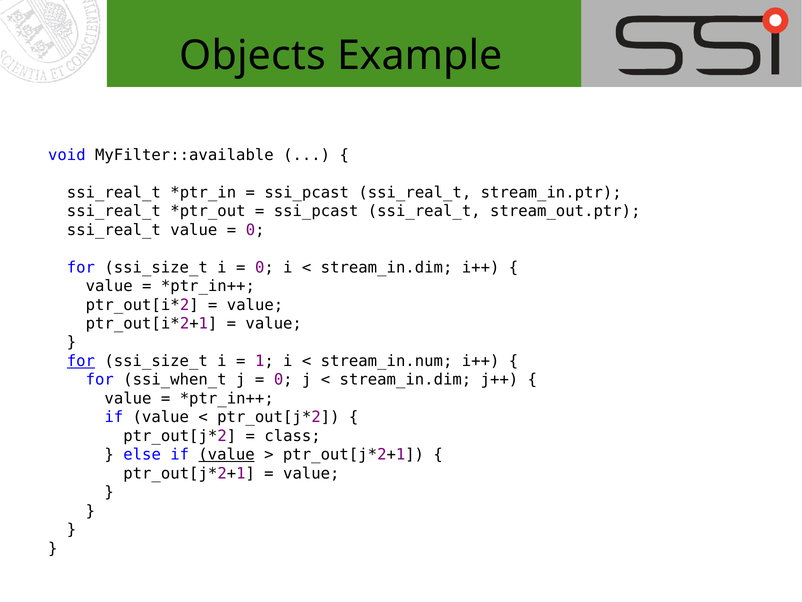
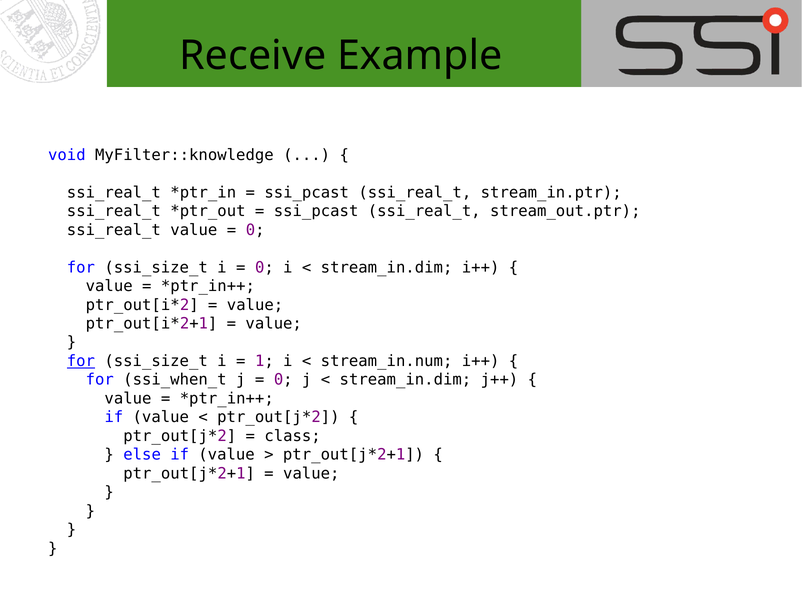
Objects: Objects -> Receive (253, 56)
MyFilter::available: MyFilter::available -> MyFilter::knowledge (184, 155)
value underline: present -> none (227, 454)
